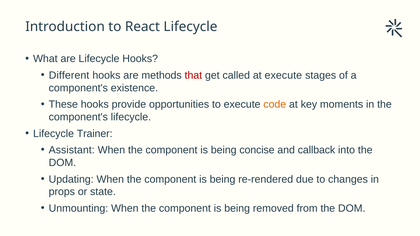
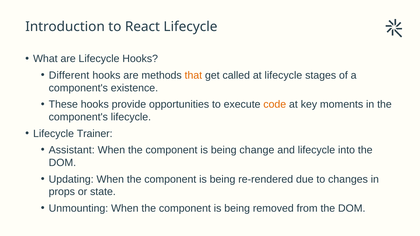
that colour: red -> orange (193, 75)
at execute: execute -> lifecycle (283, 75)
concise: concise -> change (257, 150)
and callback: callback -> lifecycle (316, 150)
